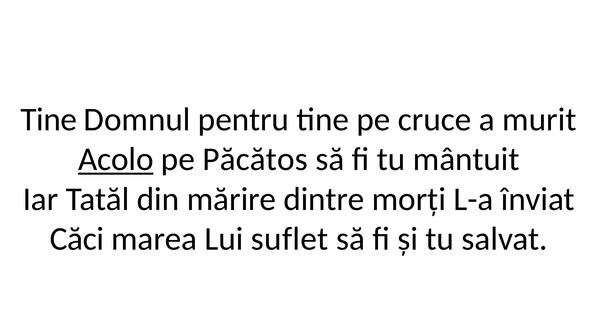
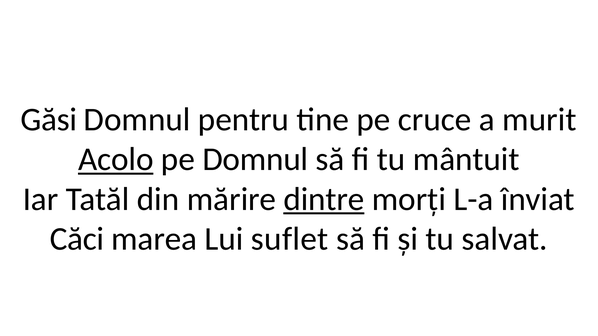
Tine: Tine -> Găsi (49, 120)
pe Păcătos: Păcătos -> Domnul (255, 160)
dintre underline: none -> present (324, 199)
